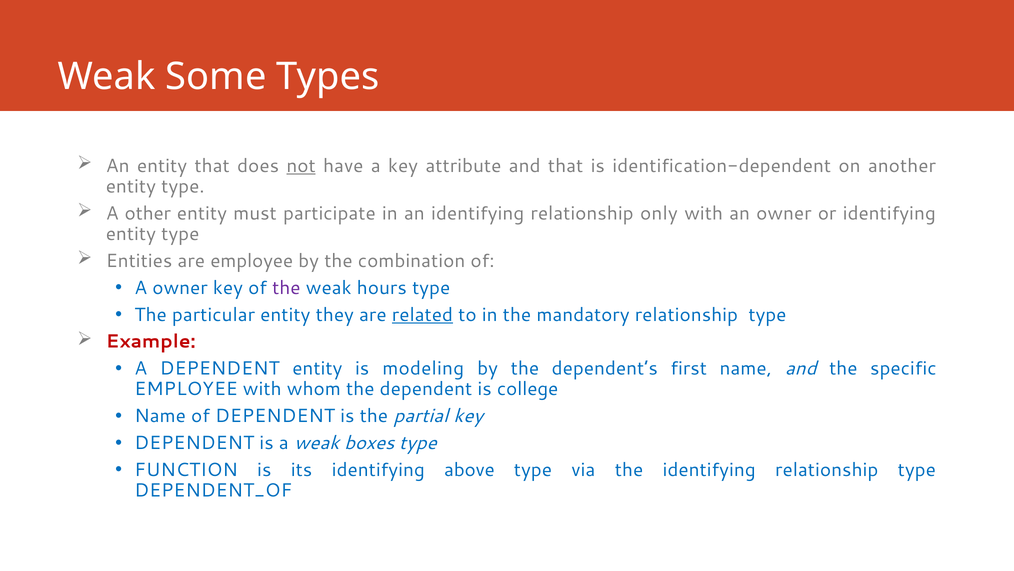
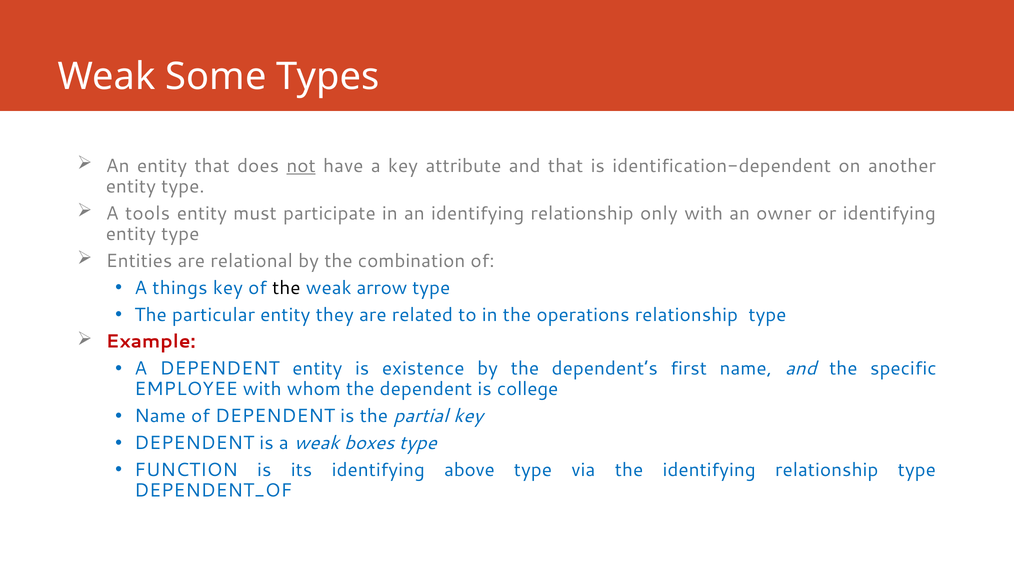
other: other -> tools (148, 213)
are employee: employee -> relational (252, 261)
A owner: owner -> things (180, 288)
the colour: purple -> black (286, 288)
hours: hours -> arrow (382, 288)
related underline: present -> none (422, 314)
mandatory: mandatory -> operations (583, 314)
modeling: modeling -> existence (423, 368)
